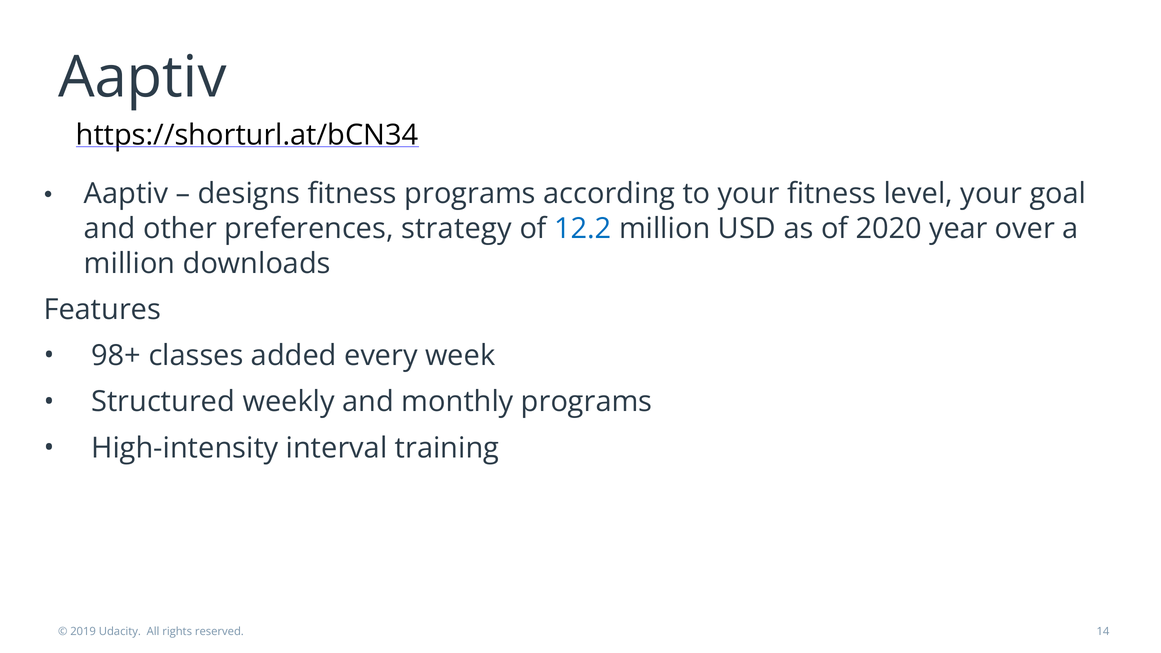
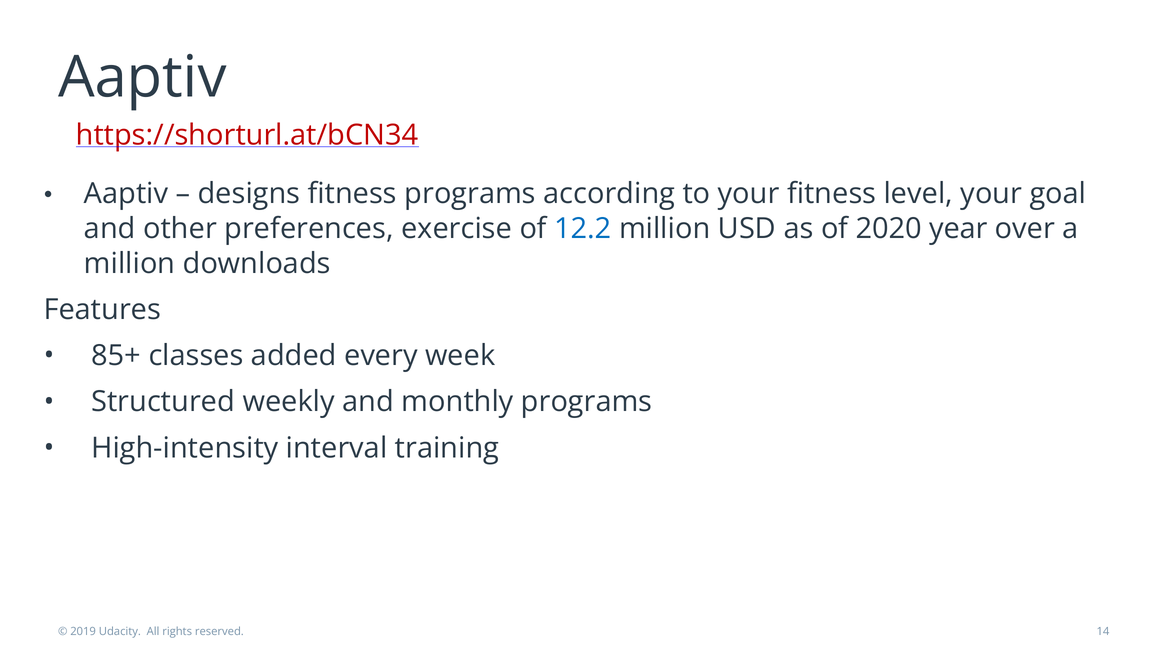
https://shorturl.at/bCN34 colour: black -> red (247, 135)
strategy: strategy -> exercise (457, 229)
98+: 98+ -> 85+ (116, 356)
